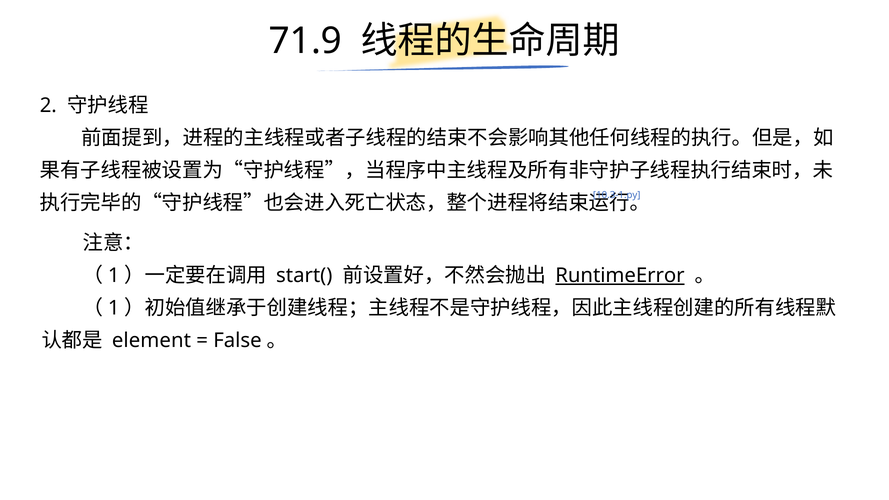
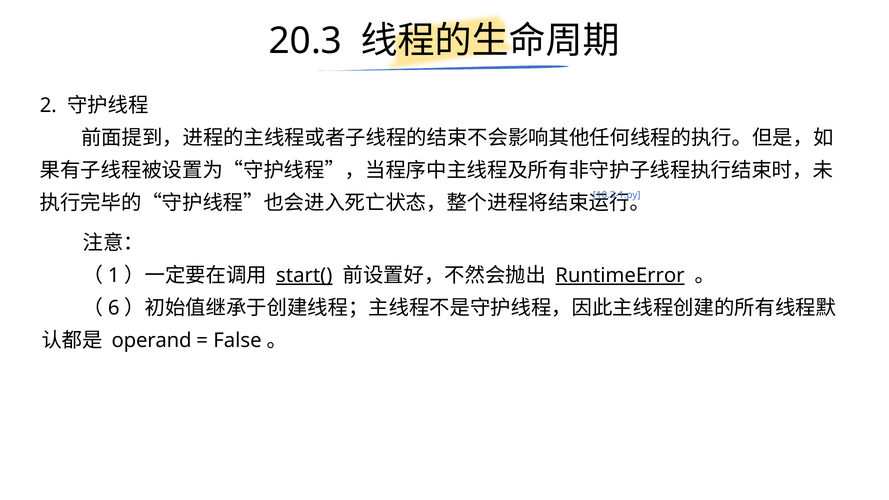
71.9: 71.9 -> 20.3 (305, 41)
start( underline: none -> present (304, 276)
1: 1 -> 6 (114, 308)
element: element -> operand (152, 340)
